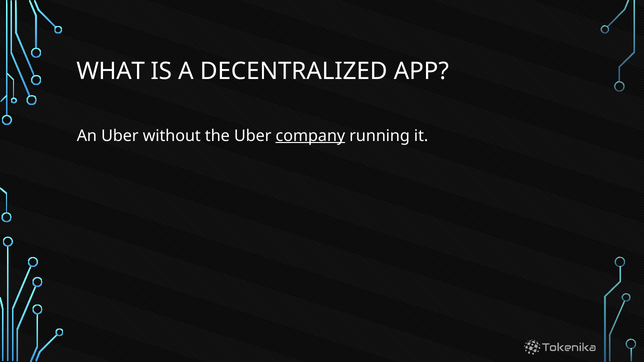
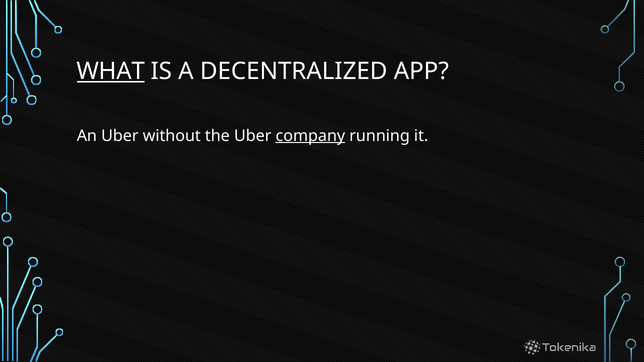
WHAT underline: none -> present (111, 72)
